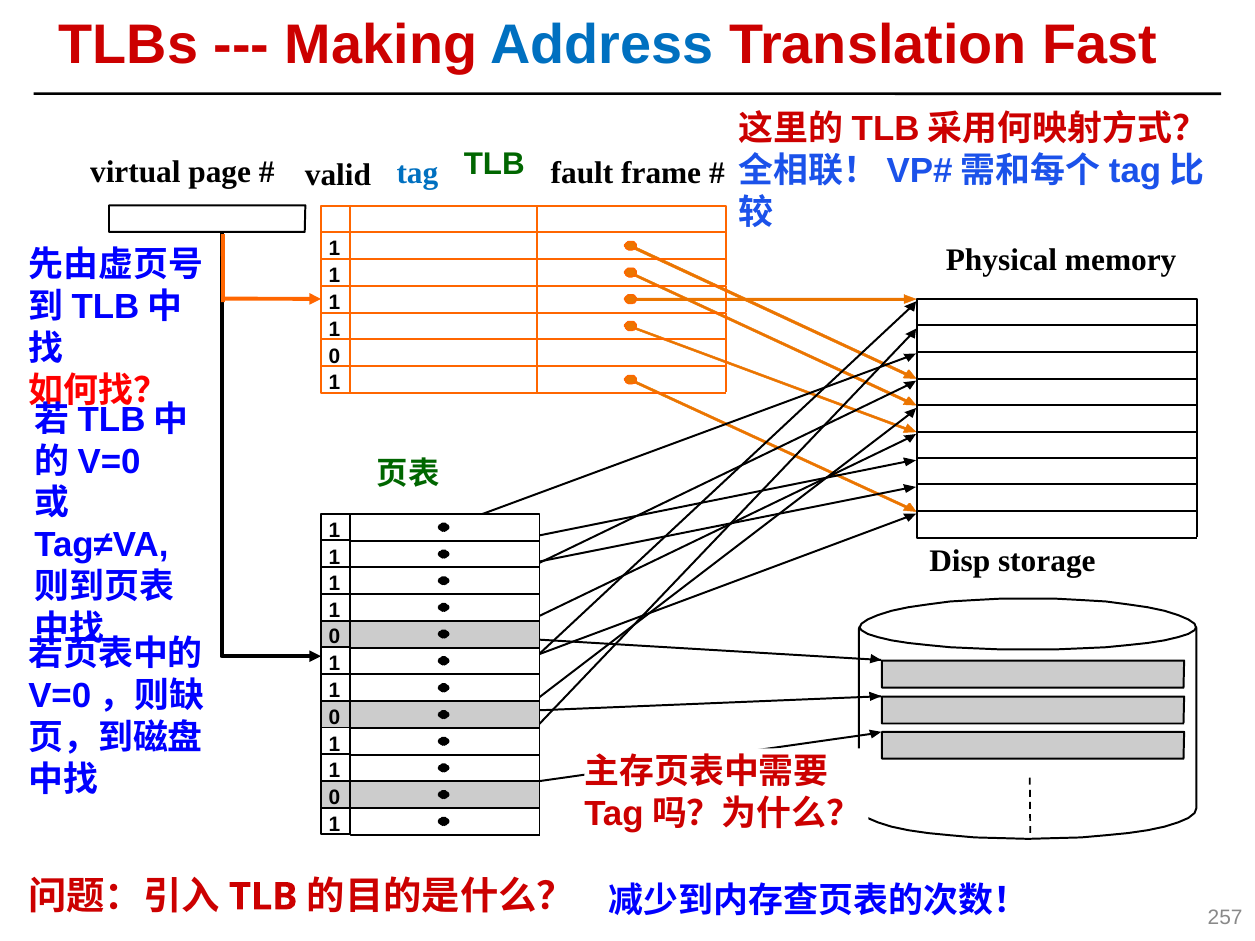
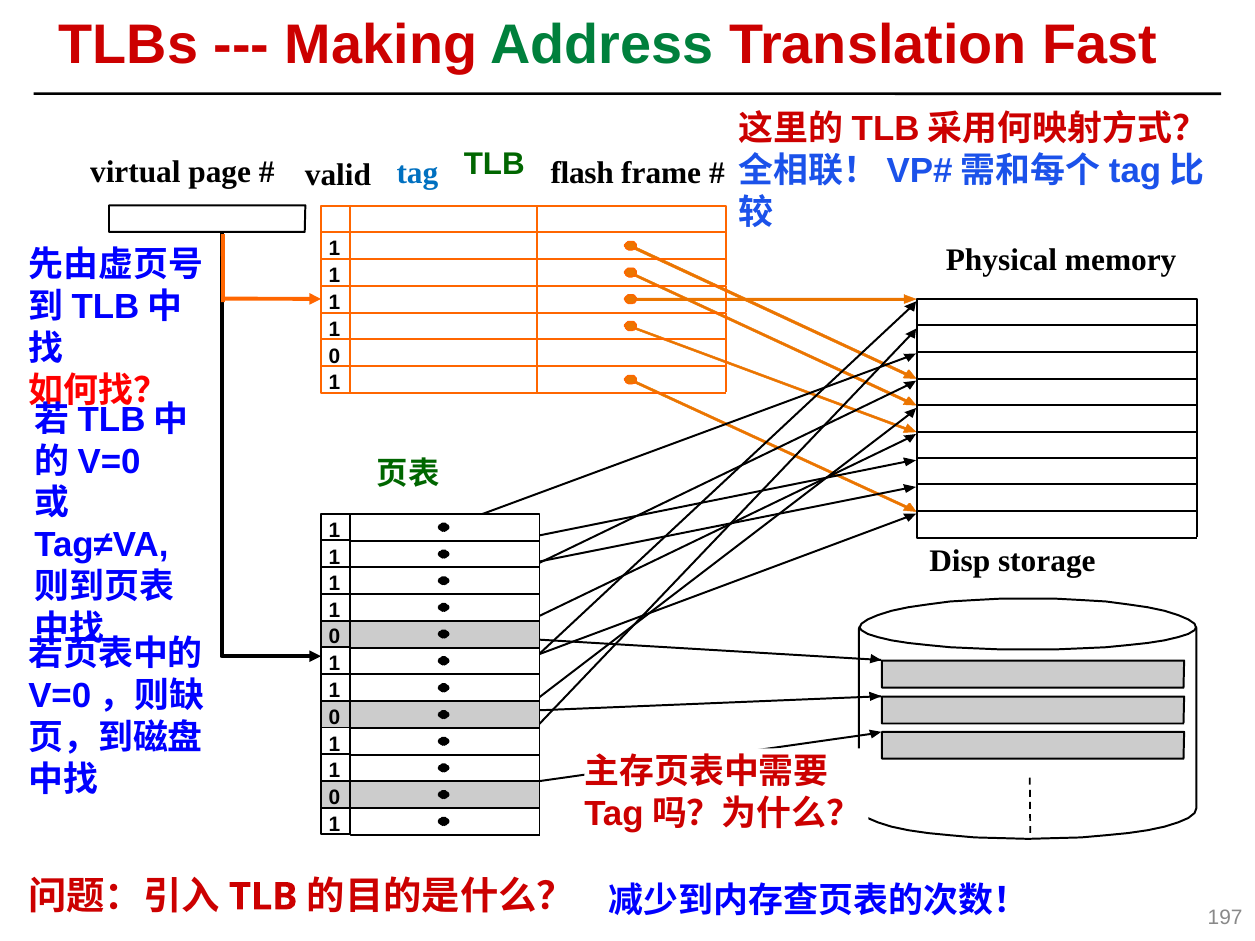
Address colour: blue -> green (602, 45)
fault: fault -> flash (582, 173)
257: 257 -> 197 (1225, 918)
